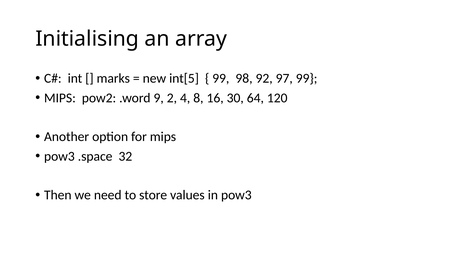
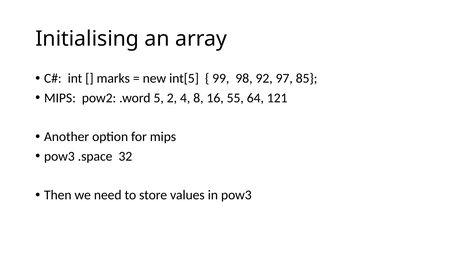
97 99: 99 -> 85 (307, 78)
9: 9 -> 5 (159, 98)
30: 30 -> 55 (235, 98)
120: 120 -> 121 (277, 98)
